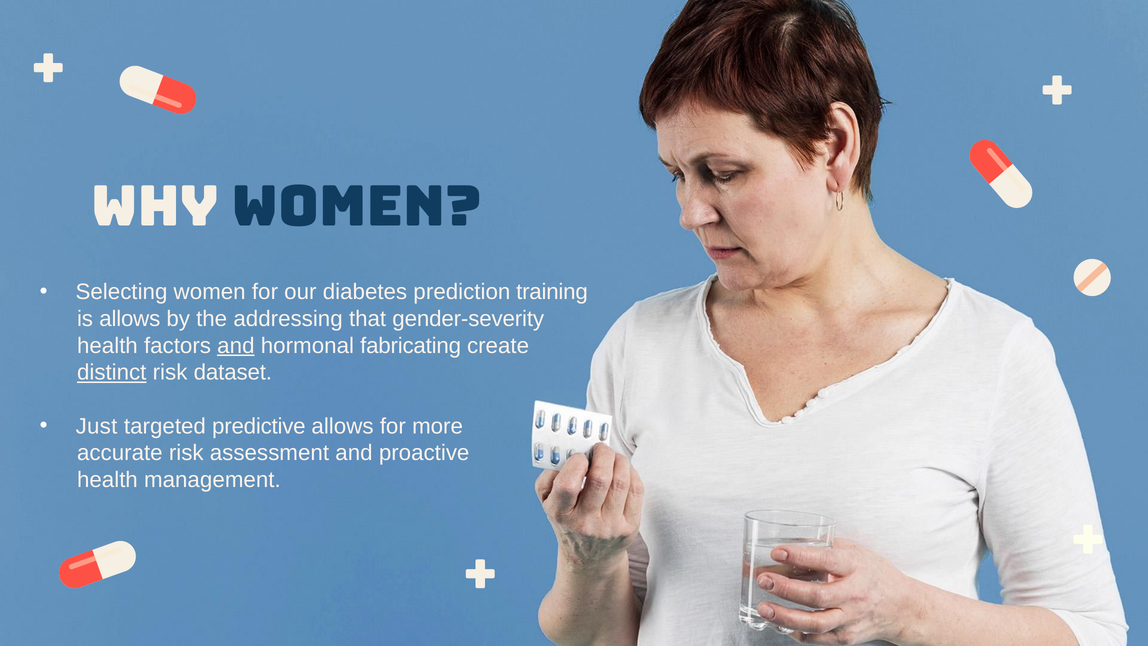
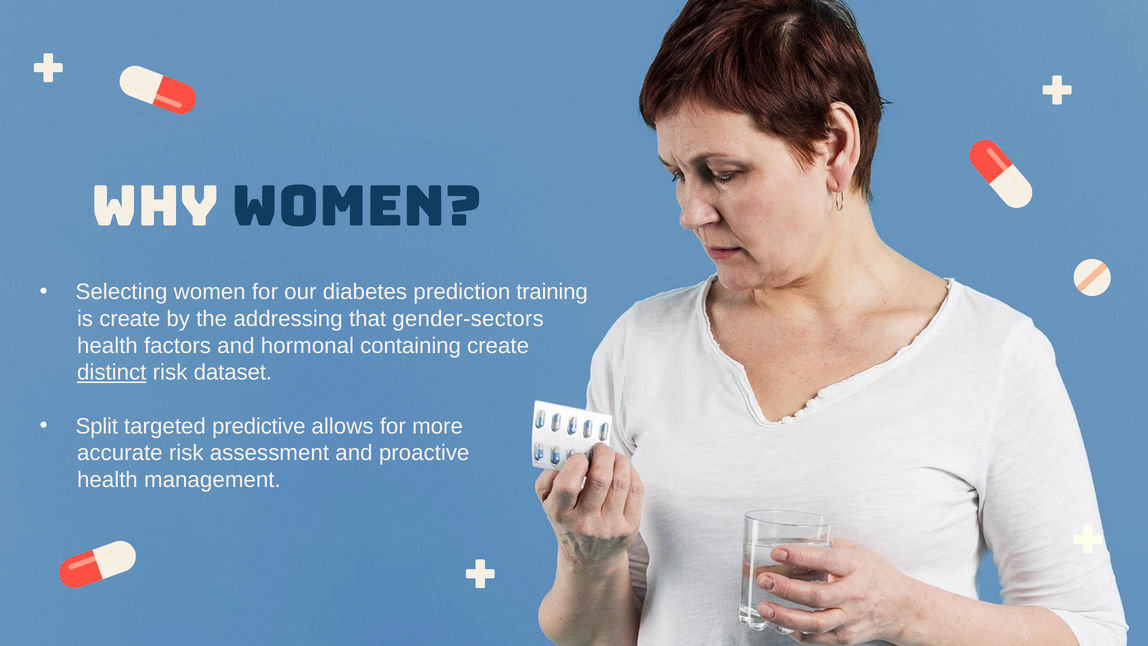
is allows: allows -> create (130, 319)
gender-severity: gender-severity -> gender-sectors (468, 319)
and underline: present -> none (236, 346)
fabricating: fabricating -> containing (411, 346)
Just: Just -> Split (97, 426)
